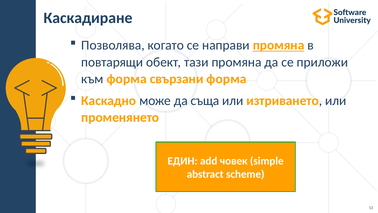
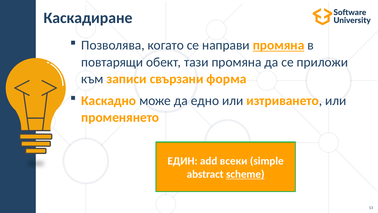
към форма: форма -> записи (127, 79)
съща: съща -> едно (205, 101)
човек: човек -> всеки (234, 161)
scheme underline: none -> present (245, 174)
